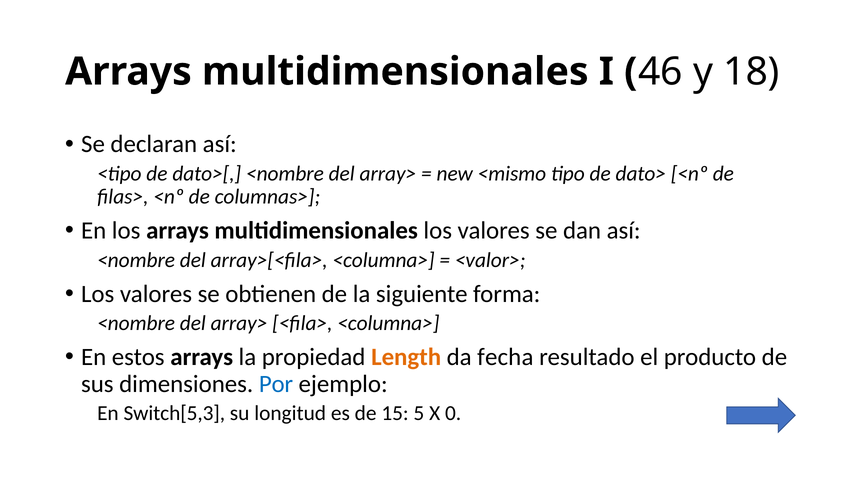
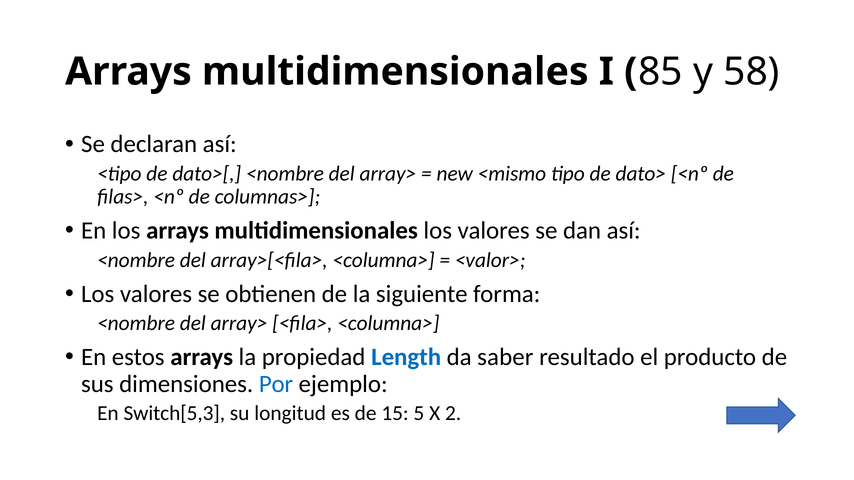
46: 46 -> 85 (661, 72)
18: 18 -> 58 (751, 72)
Length colour: orange -> blue (406, 357)
fecha: fecha -> saber (505, 357)
0: 0 -> 2 (453, 414)
